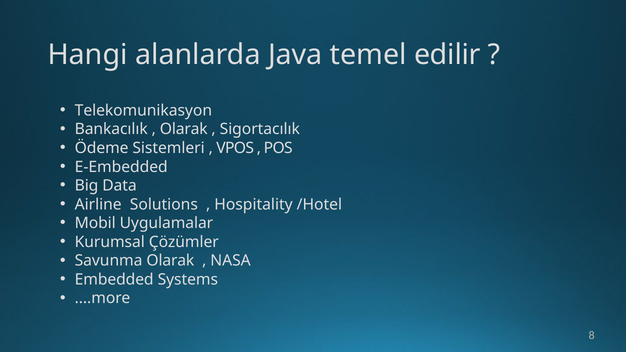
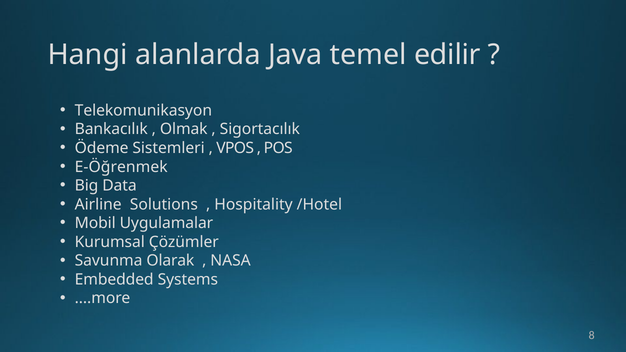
Olarak: Olarak -> Olmak (184, 129)
E-Embedded: E-Embedded -> E-Öğrenmek (121, 167)
